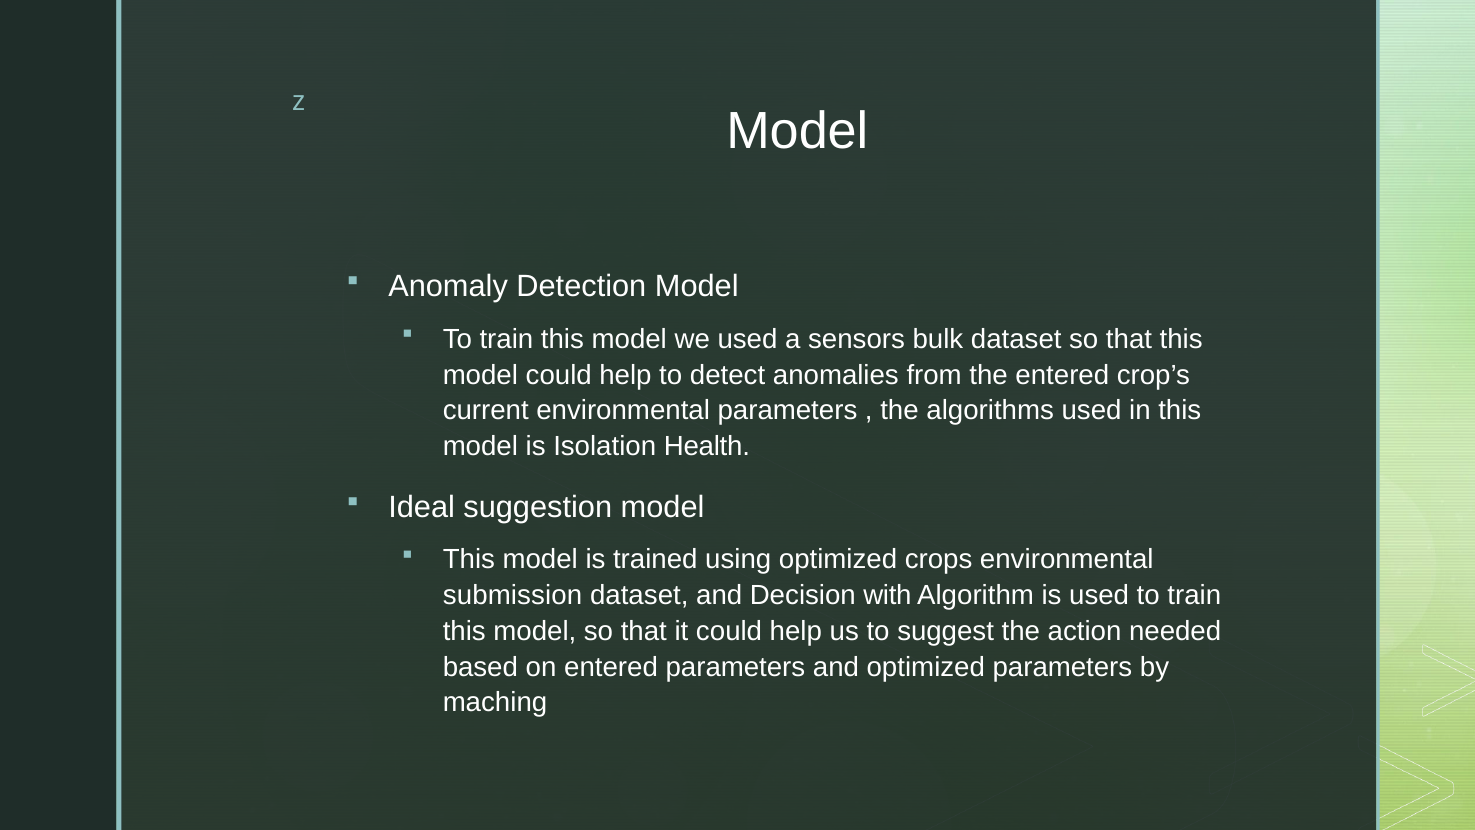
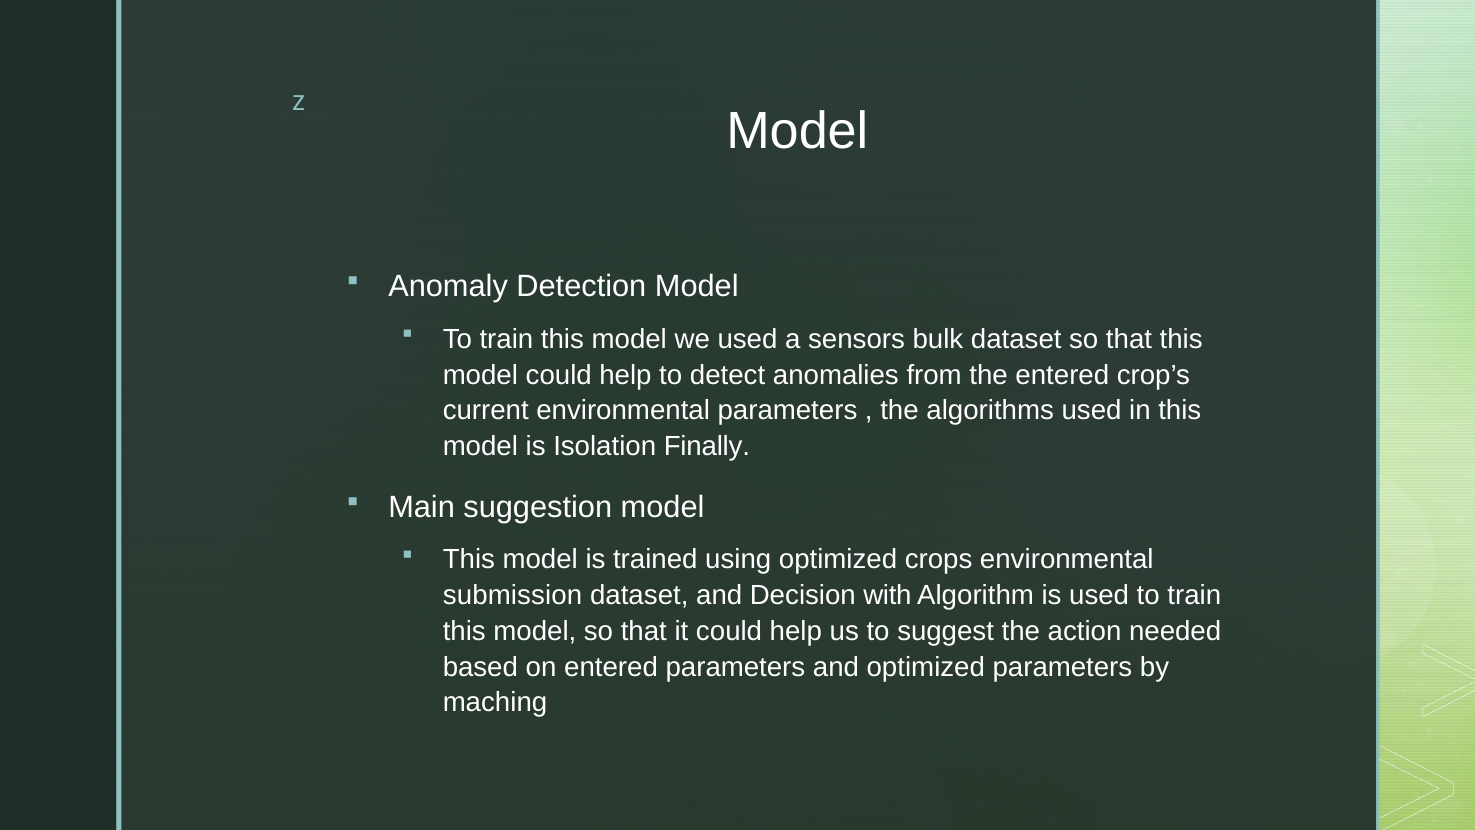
Health: Health -> Finally (707, 446)
Ideal: Ideal -> Main (422, 507)
